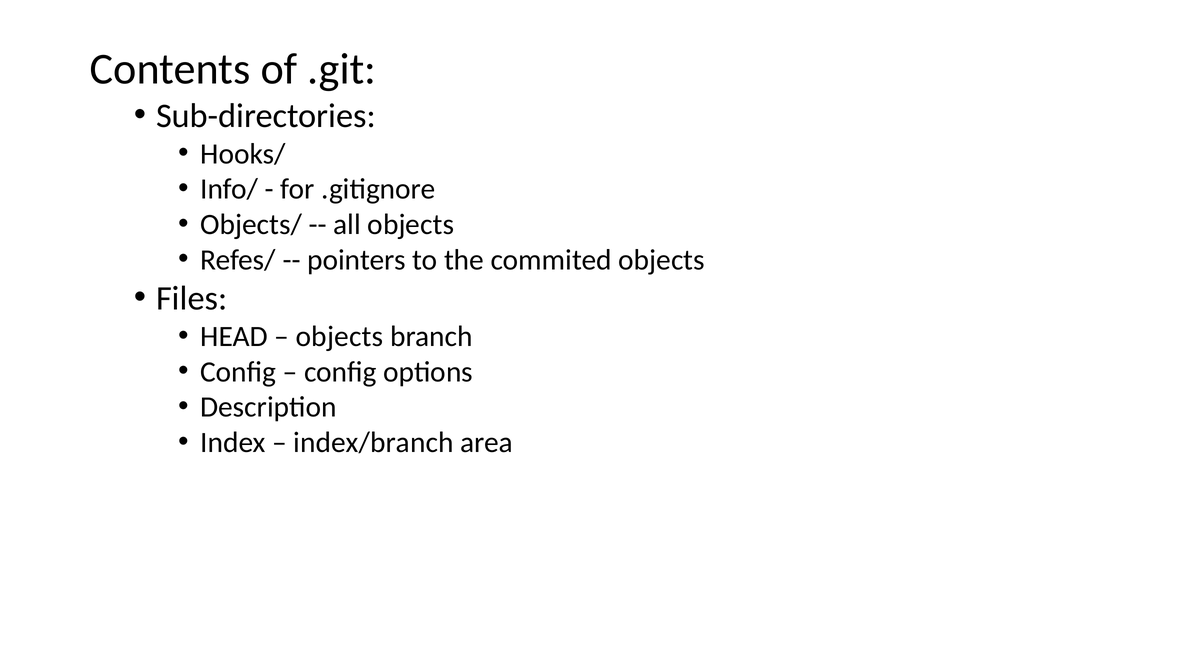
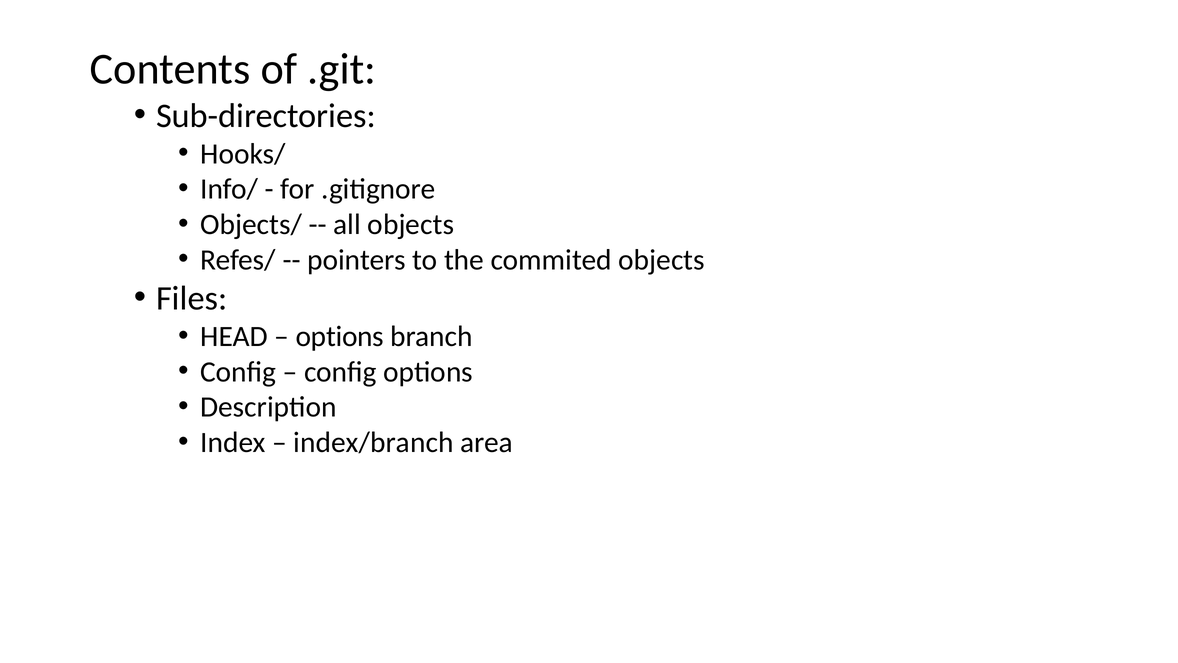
objects: objects -> options (340, 336)
